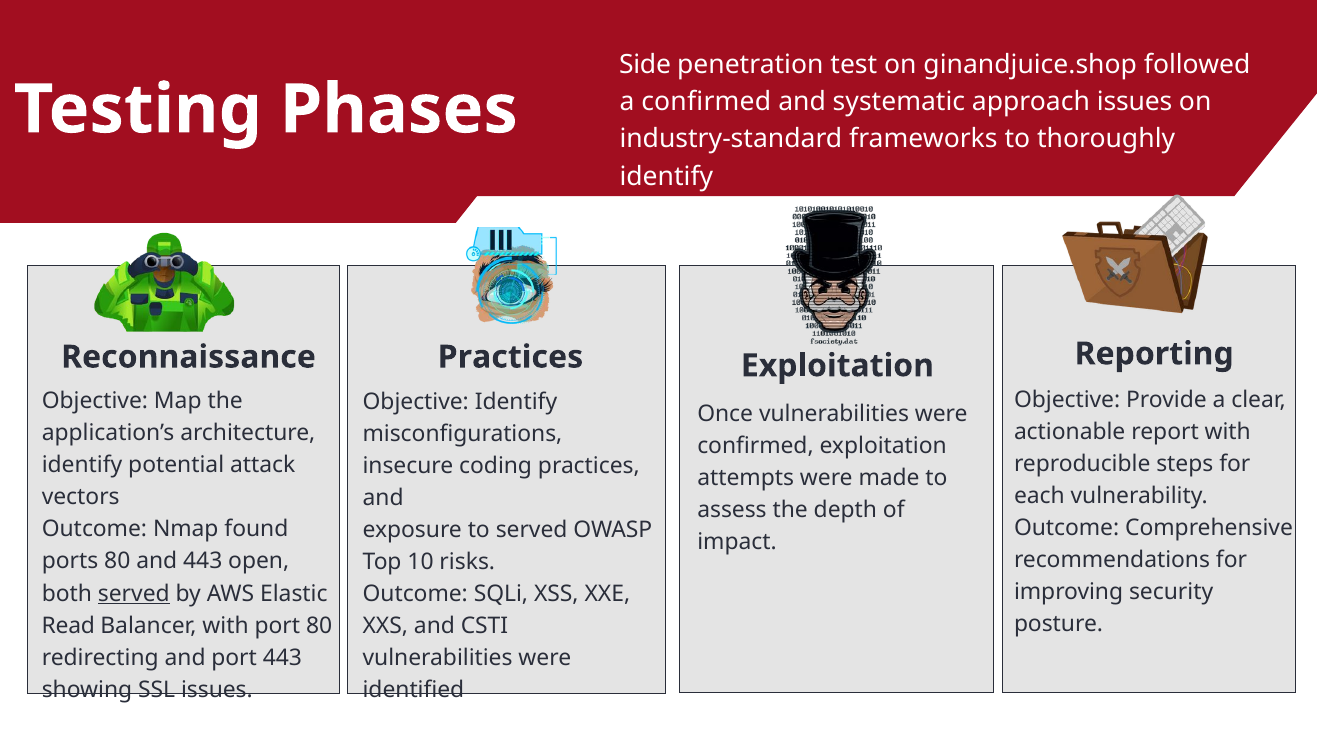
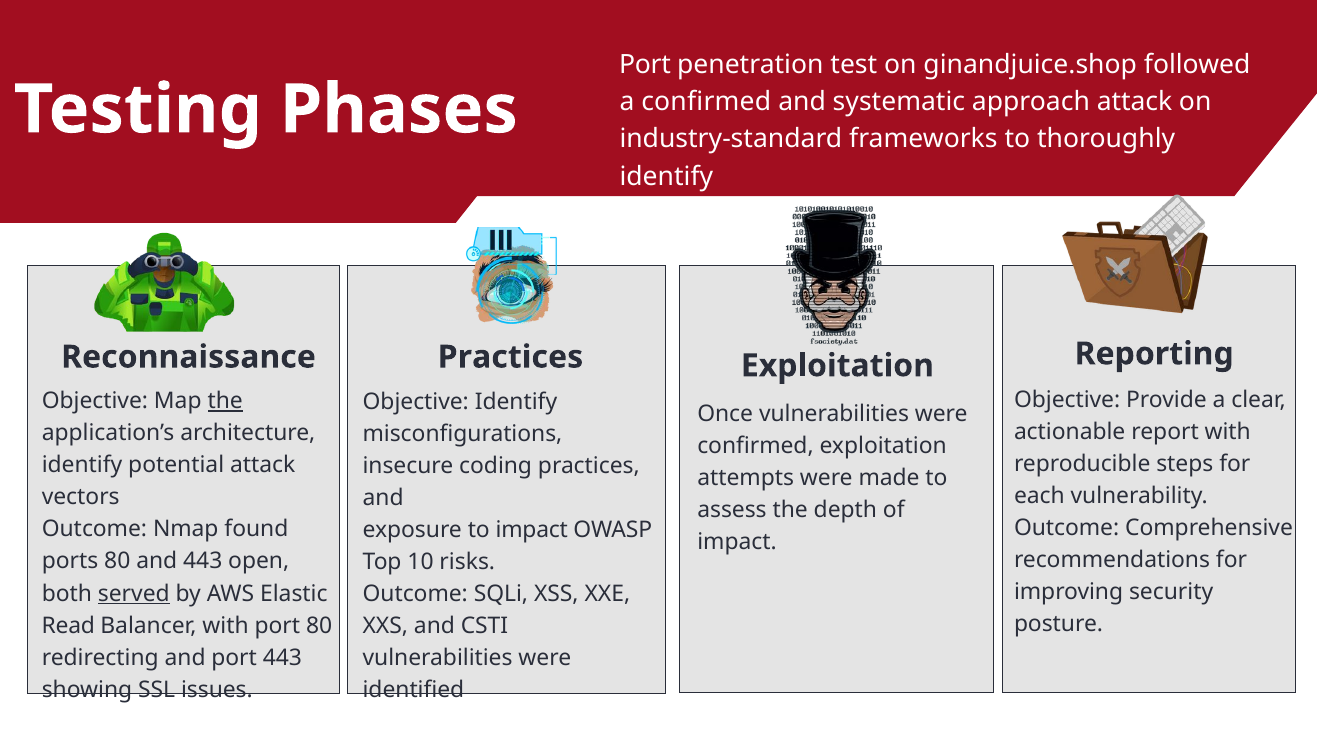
Side: Side -> Port (645, 65)
approach issues: issues -> attack (1135, 102)
the underline: none -> present (225, 401)
to served: served -> impact (532, 530)
